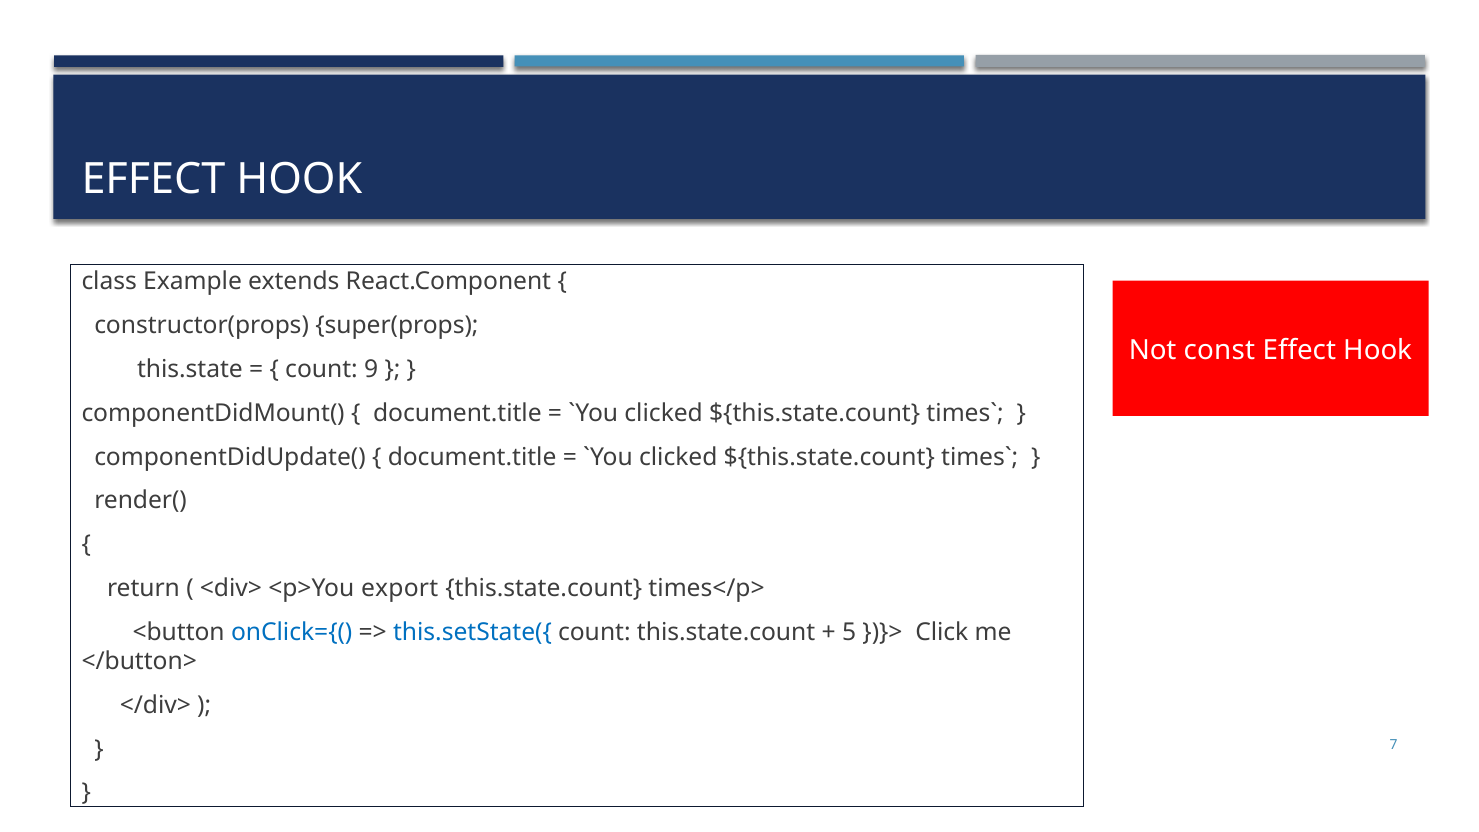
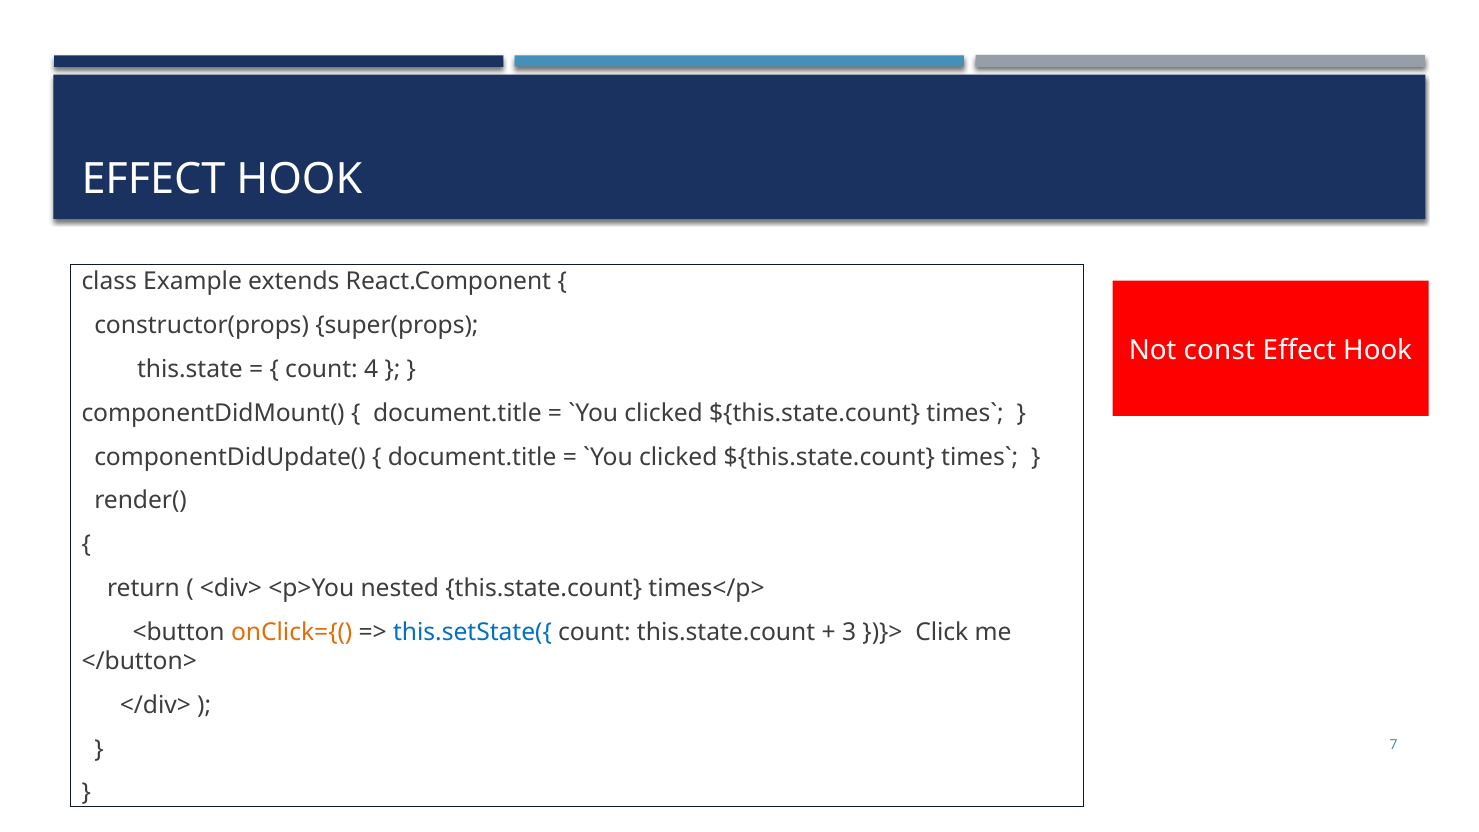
9: 9 -> 4 (371, 369)
export: export -> nested (400, 588)
onClick={( colour: blue -> orange (292, 632)
5: 5 -> 3 (849, 632)
